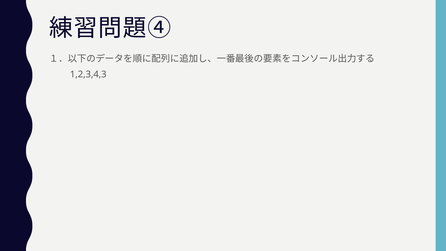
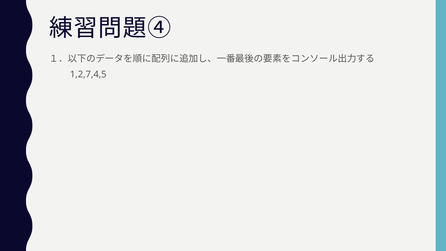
1,2,3,4,3: 1,2,3,4,3 -> 1,2,7,4,5 (88, 74)
